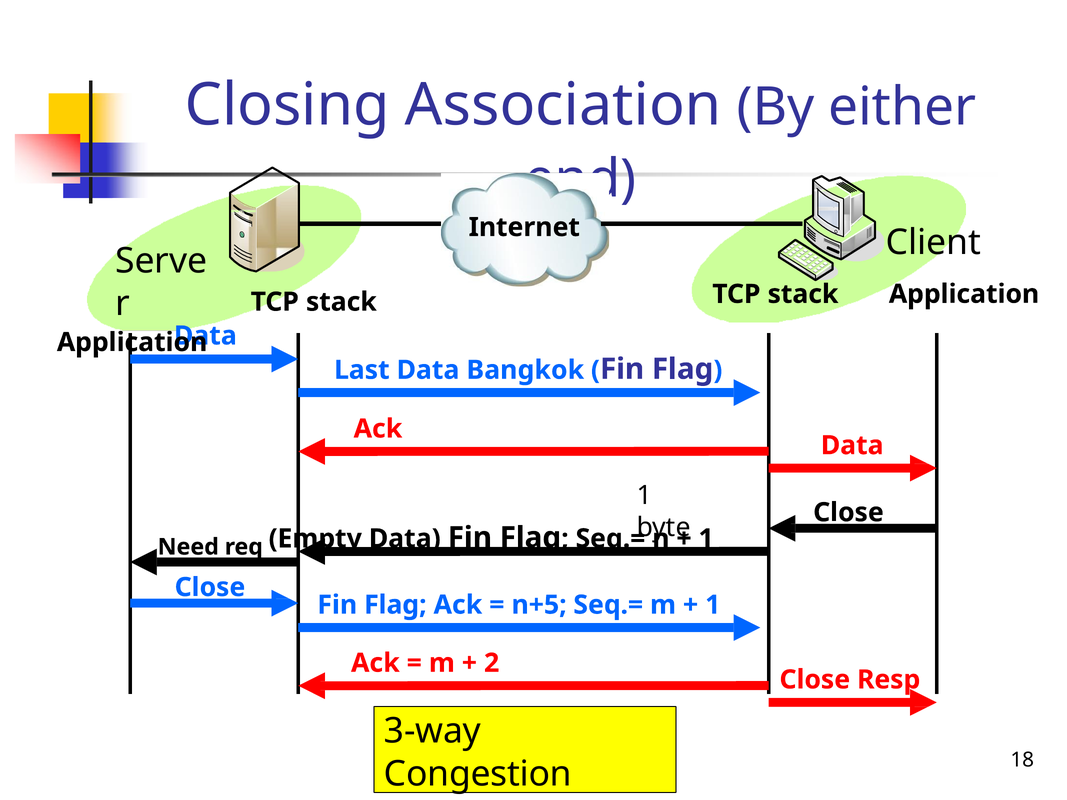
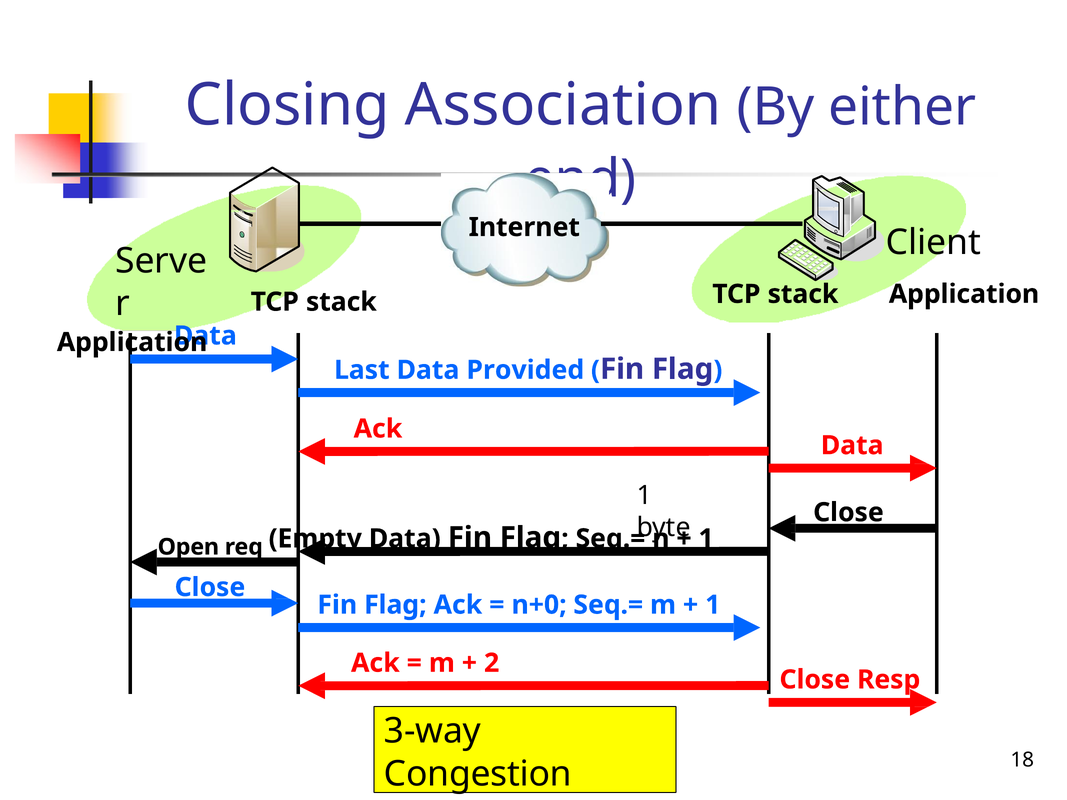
Bangkok: Bangkok -> Provided (525, 370)
Need: Need -> Open (188, 547)
n+5: n+5 -> n+0 (539, 605)
